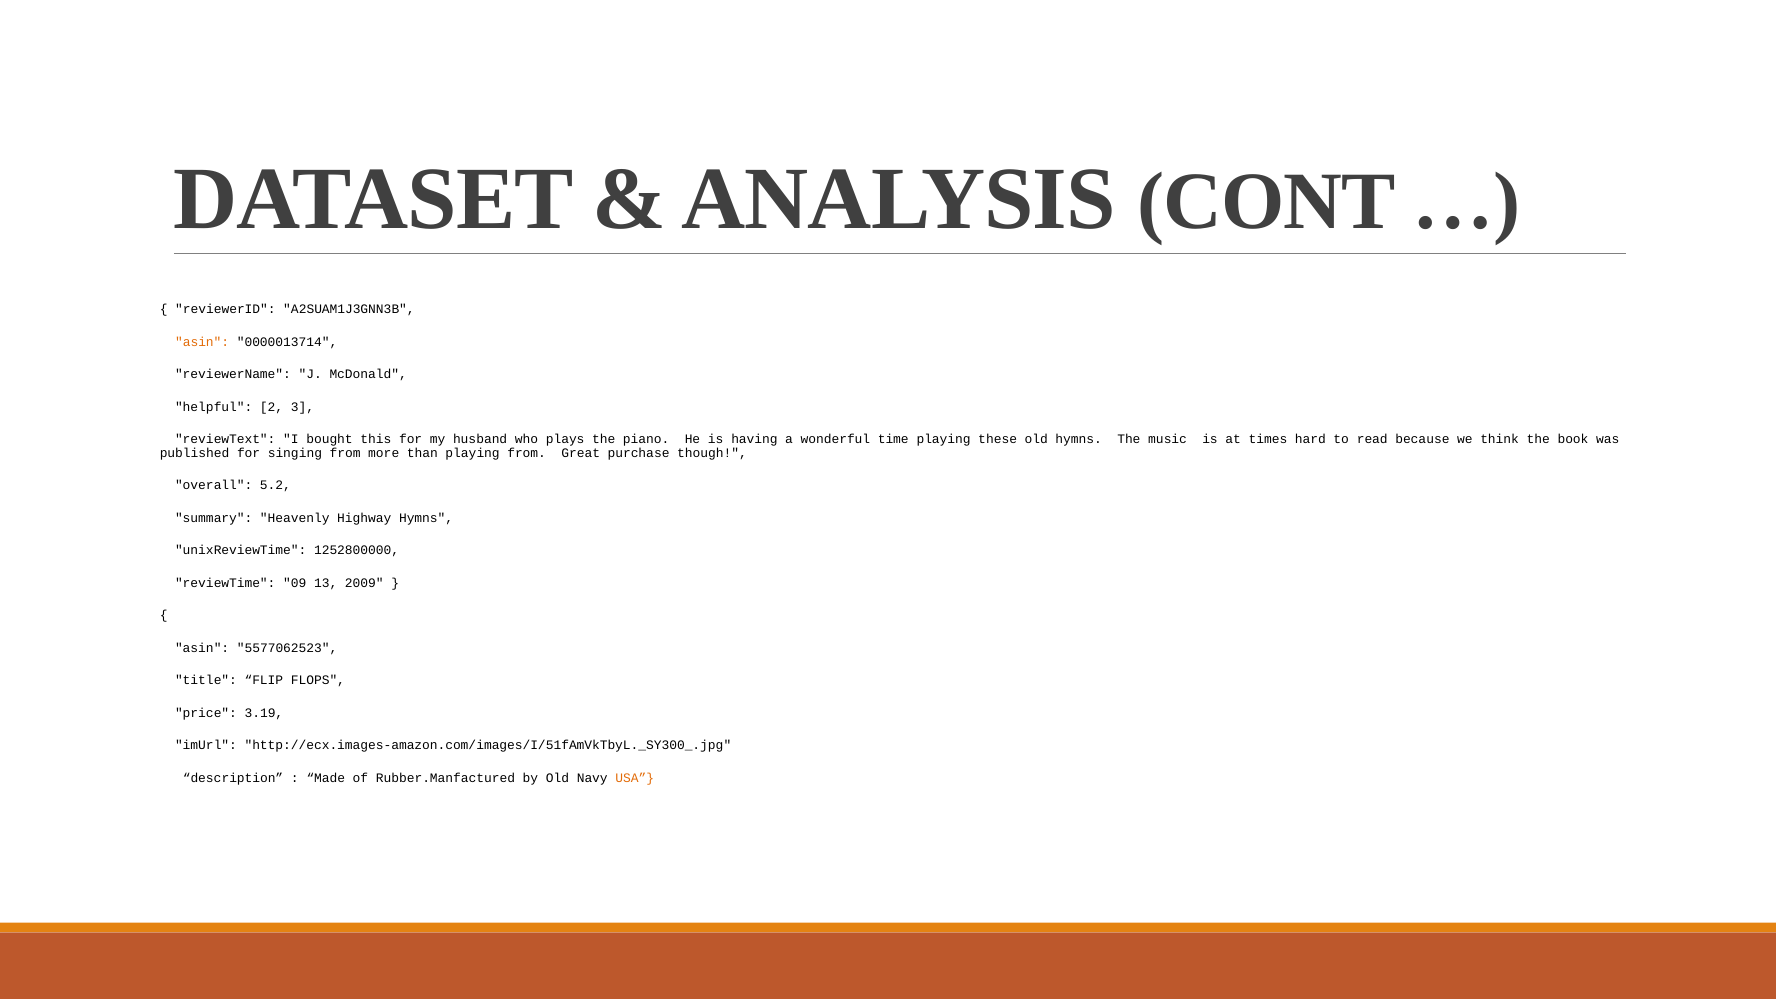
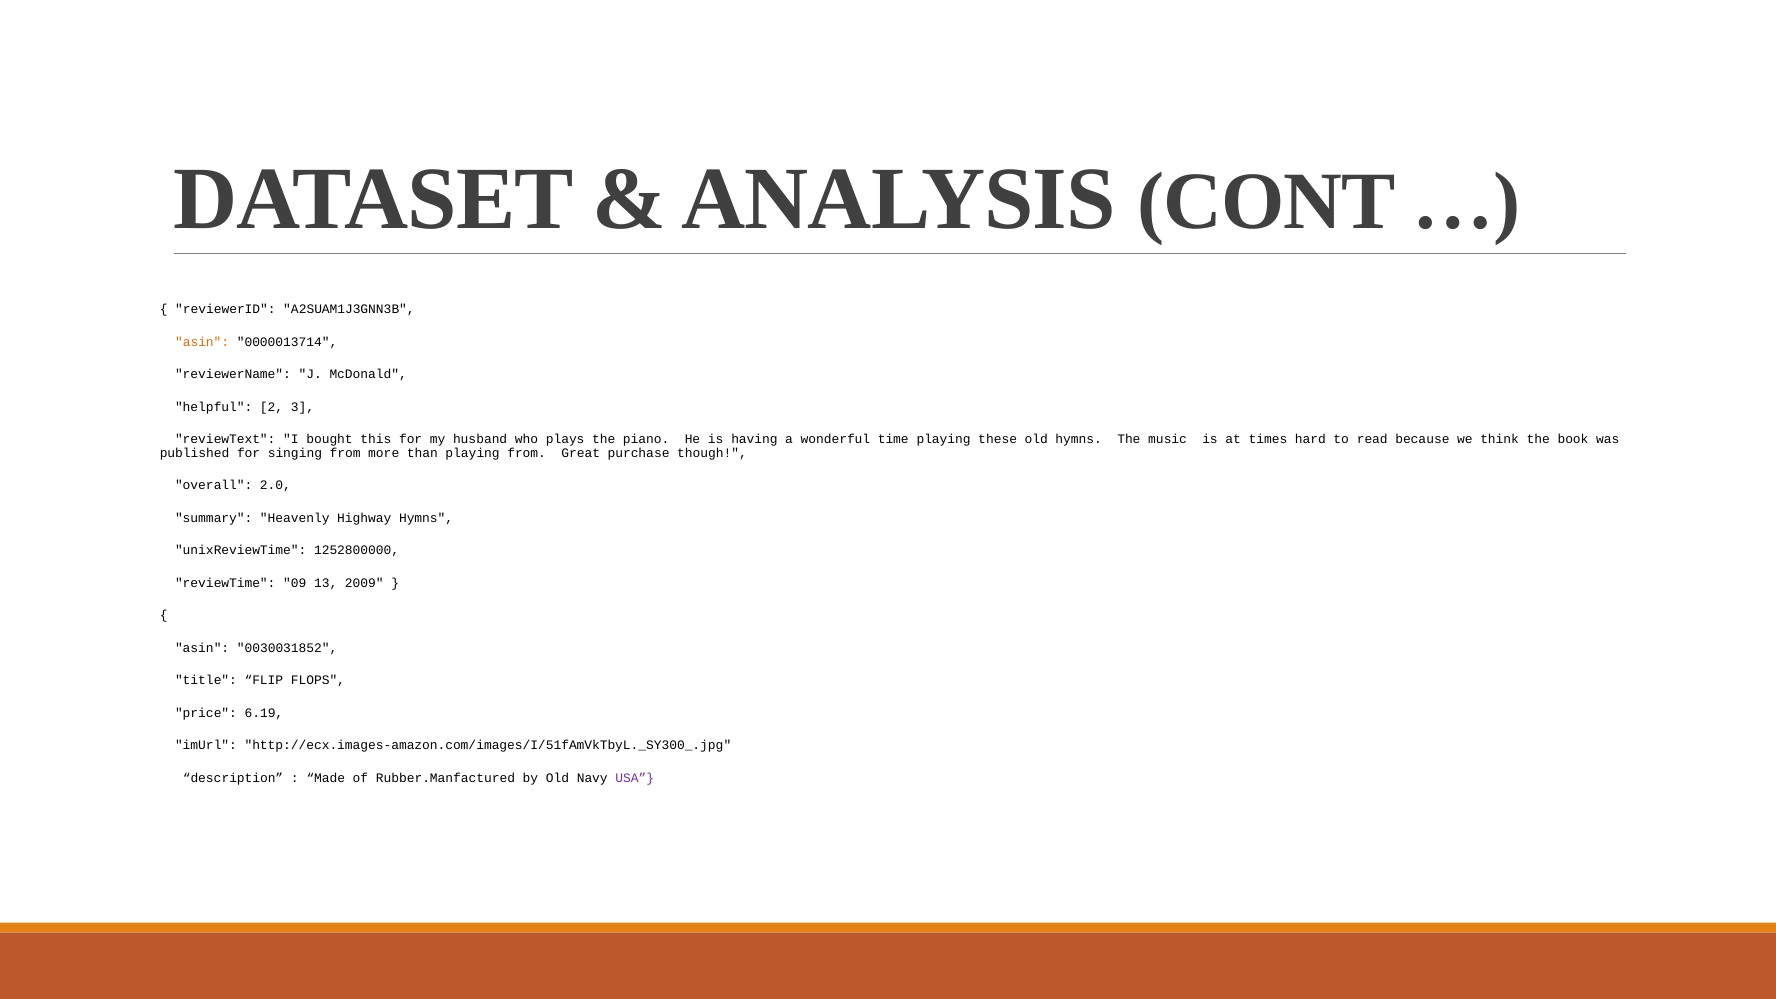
5.2: 5.2 -> 2.0 (275, 486)
5577062523: 5577062523 -> 0030031852 (287, 648)
3.19: 3.19 -> 6.19 (264, 713)
USA colour: orange -> purple (635, 778)
